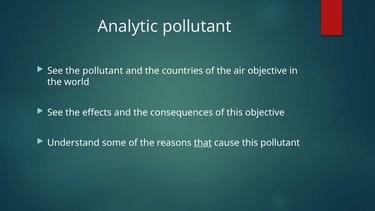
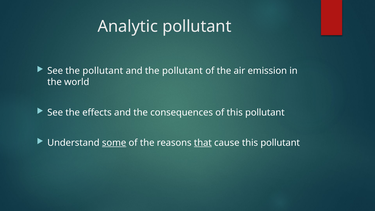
and the countries: countries -> pollutant (182, 71)
air objective: objective -> emission (267, 71)
of this objective: objective -> pollutant (265, 112)
some underline: none -> present (114, 143)
